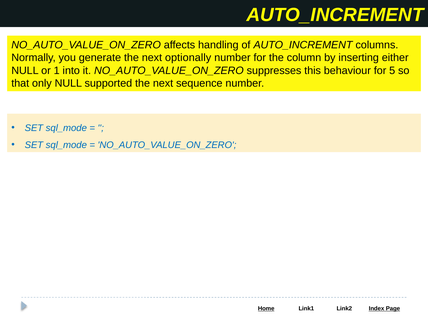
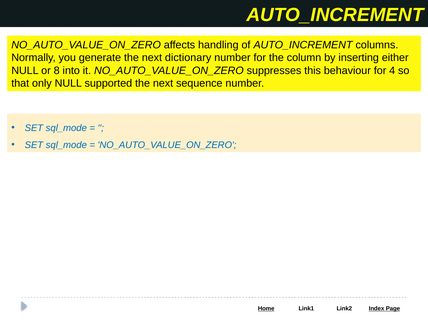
optionally: optionally -> dictionary (188, 58)
1: 1 -> 8 (57, 71)
5: 5 -> 4 (392, 71)
